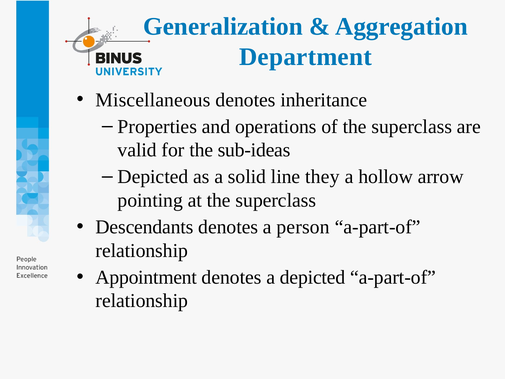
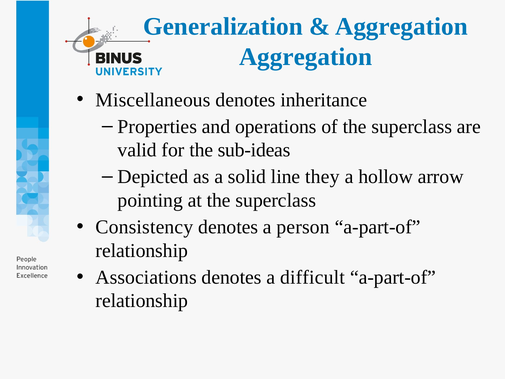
Department: Department -> Aggregation (306, 57)
Descendants: Descendants -> Consistency (144, 227)
Appointment: Appointment -> Associations (146, 277)
a depicted: depicted -> difficult (312, 277)
